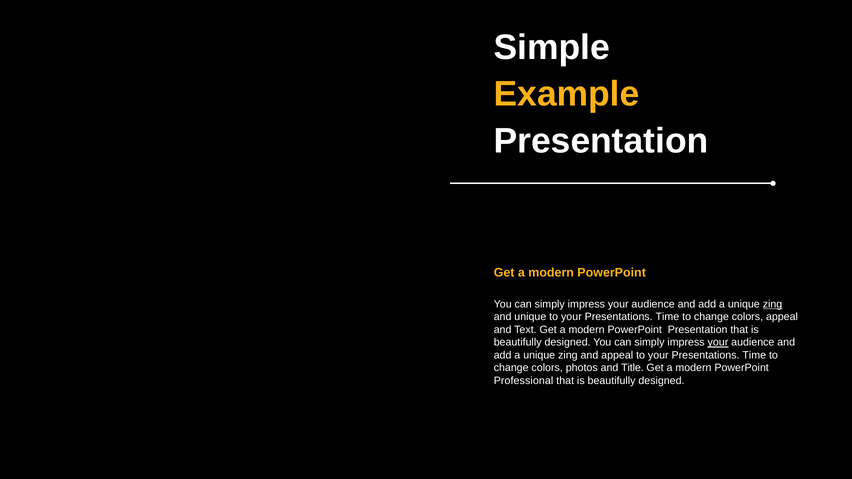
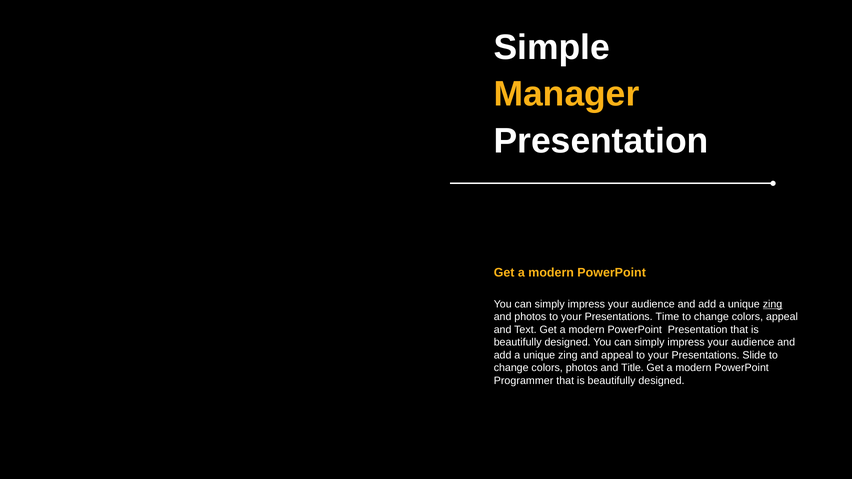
Example: Example -> Manager (567, 94)
and unique: unique -> photos (530, 317)
your underline: present -> none (718, 343)
Time: Time -> Slide (754, 355)
Professional: Professional -> Programmer (524, 381)
